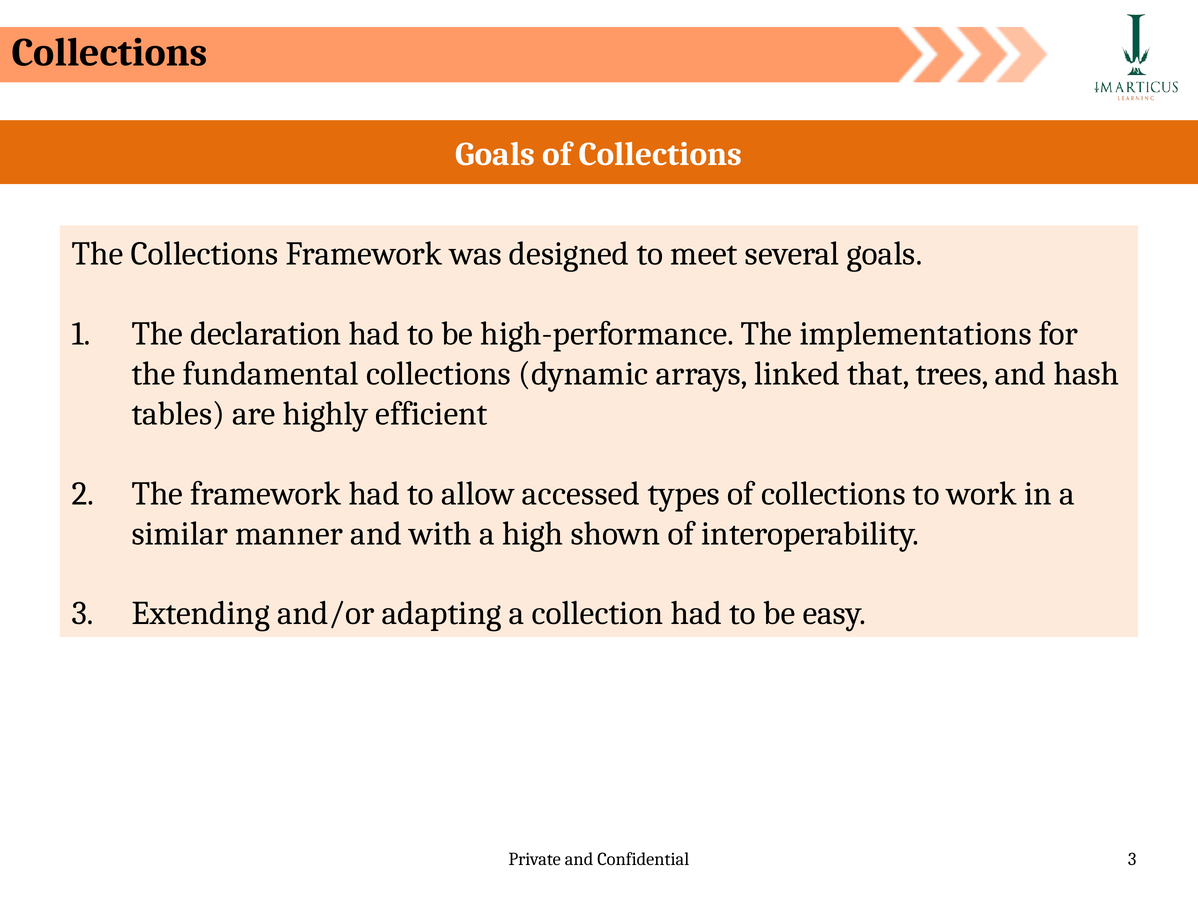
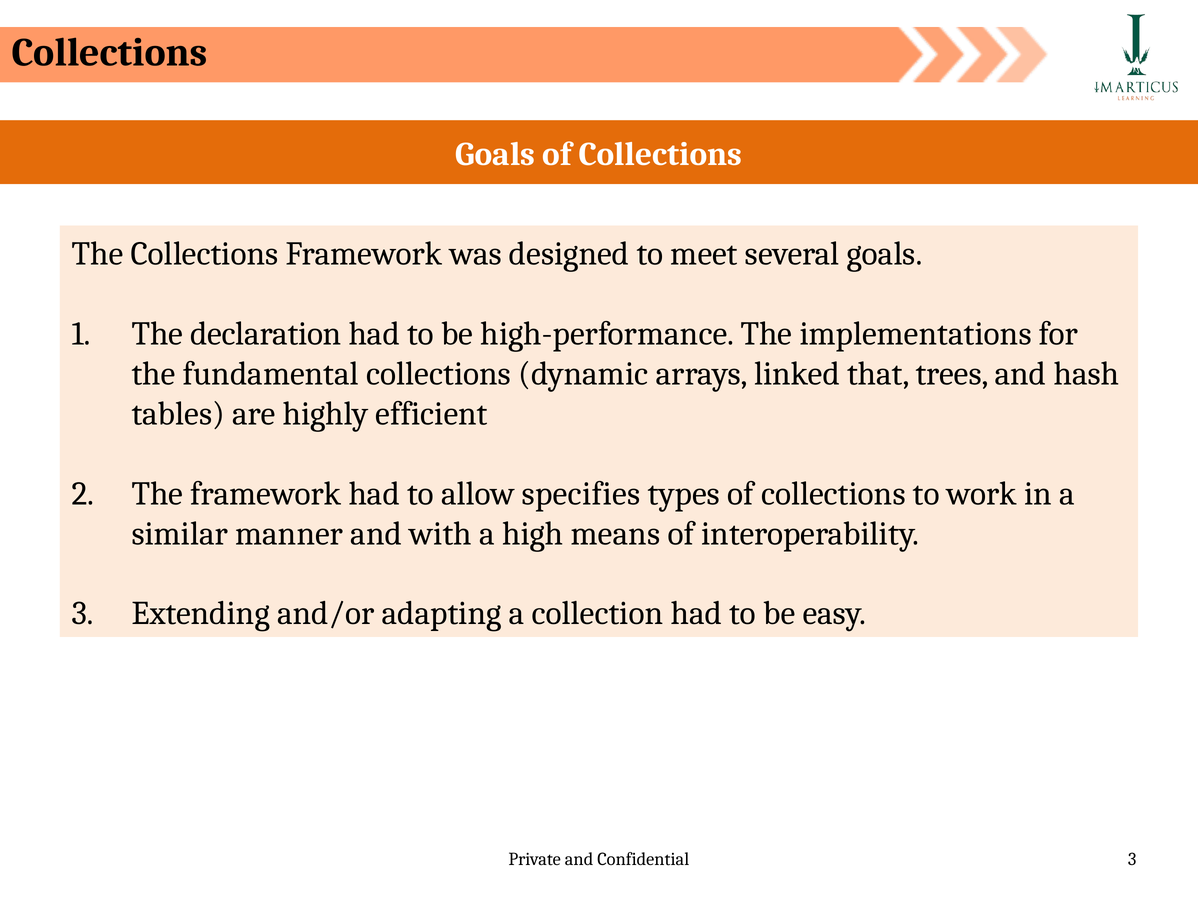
accessed: accessed -> specifies (581, 493)
shown: shown -> means (615, 533)
